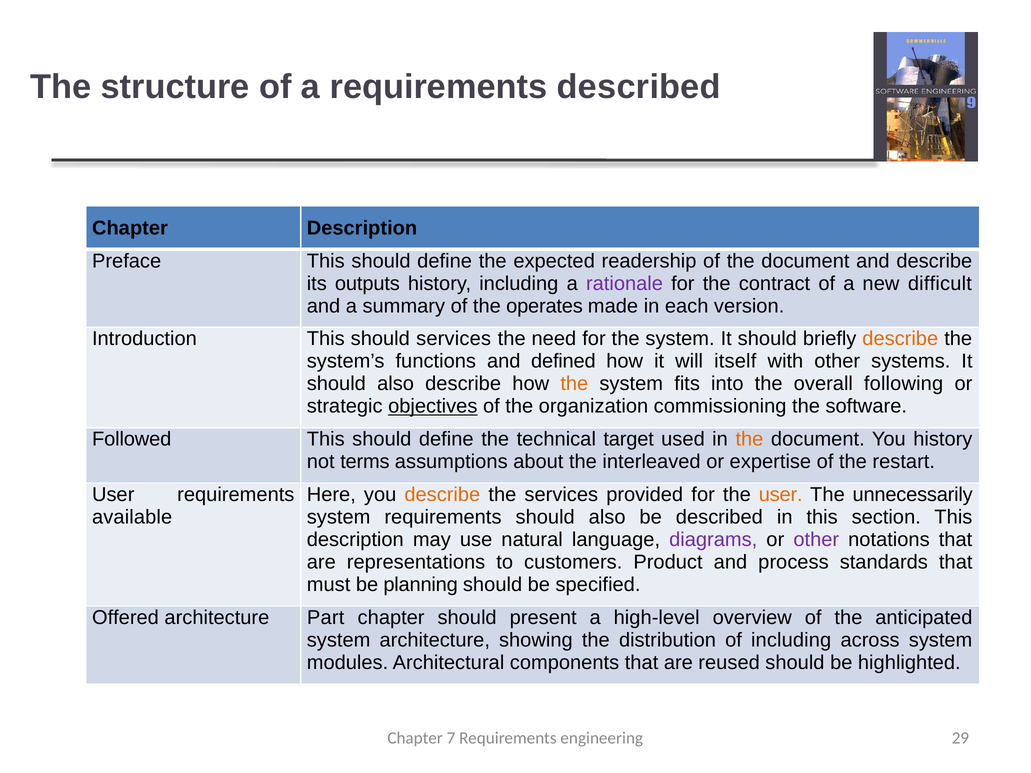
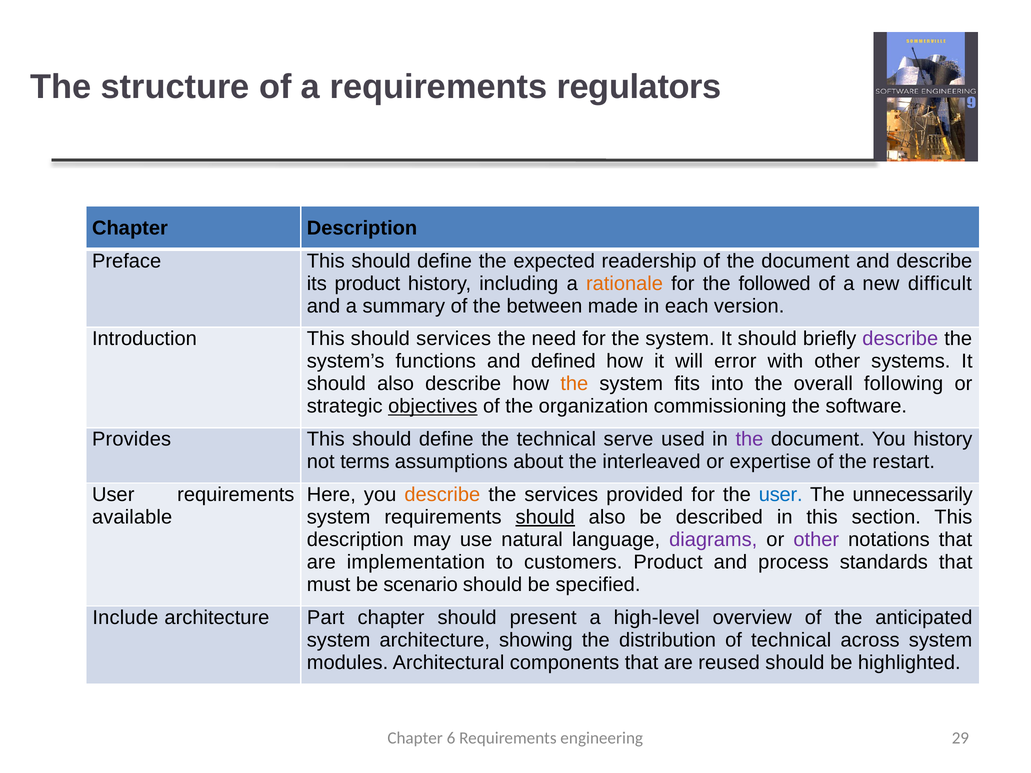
requirements described: described -> regulators (639, 87)
its outputs: outputs -> product (367, 284)
rationale colour: purple -> orange (624, 284)
contract: contract -> followed (775, 284)
operates: operates -> between (544, 306)
describe colour: orange -> purple (900, 339)
itself: itself -> error (735, 361)
Followed: Followed -> Provides (132, 439)
target: target -> serve (628, 439)
the colour: orange -> purple (749, 439)
user colour: orange -> blue (781, 495)
should underline: none -> present (545, 517)
representations: representations -> implementation (416, 562)
planning: planning -> scenario (421, 585)
Offered: Offered -> Include (125, 618)
of including: including -> technical (791, 640)
7: 7 -> 6 (451, 738)
